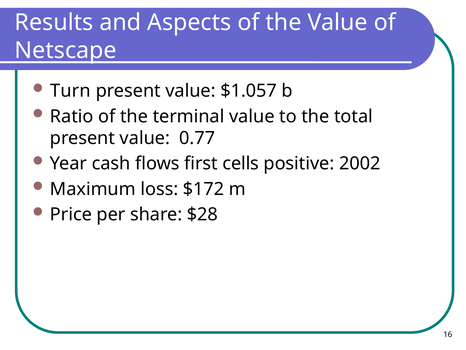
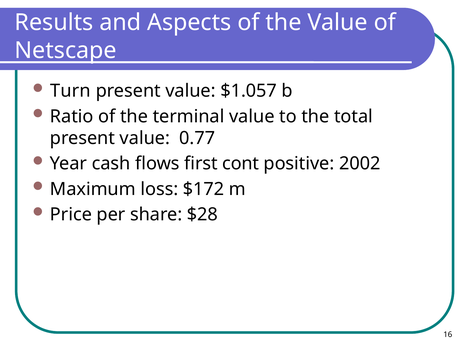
cells: cells -> cont (241, 163)
